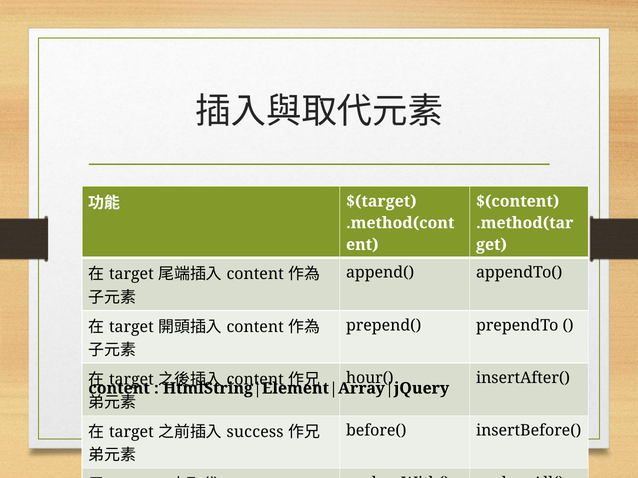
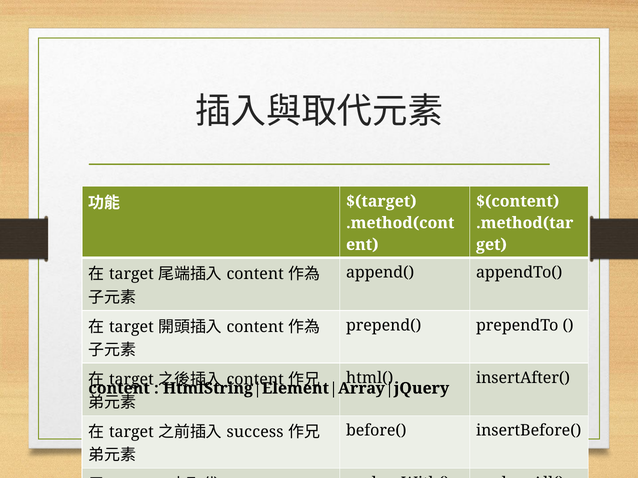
hour(: hour( -> html( (370, 378)
